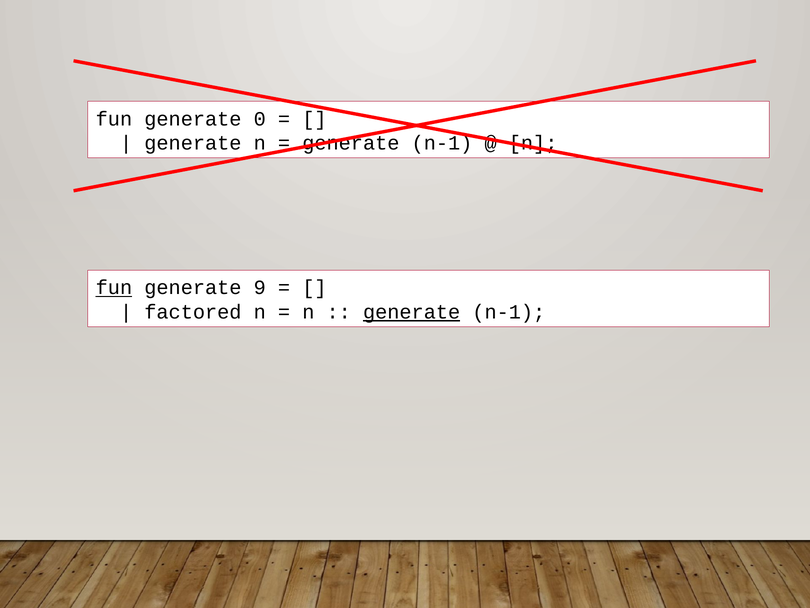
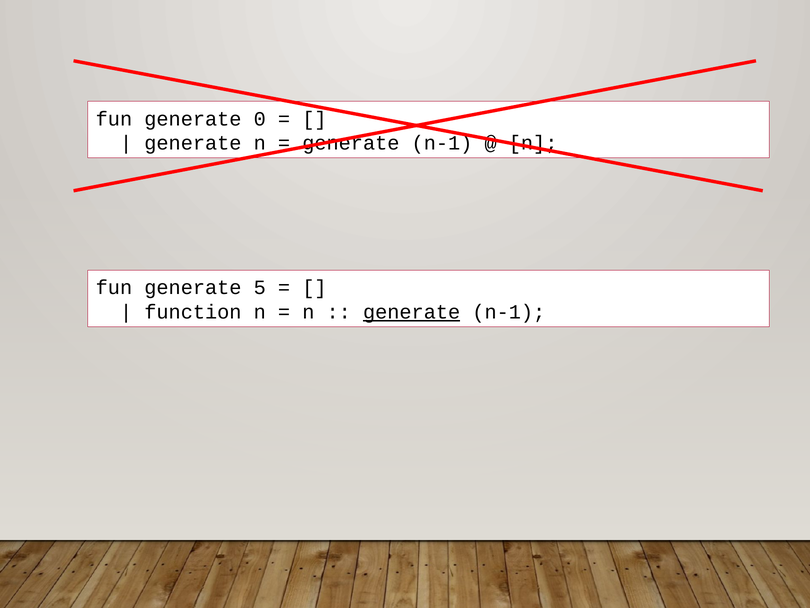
fun underline: present -> none (114, 288)
9: 9 -> 5 (260, 288)
factored: factored -> function (193, 312)
